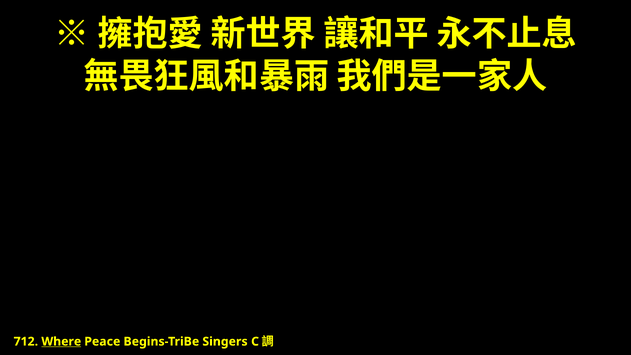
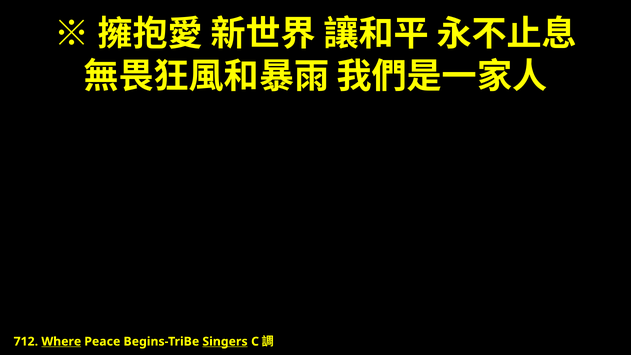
Singers underline: none -> present (225, 341)
